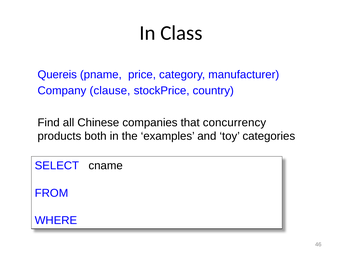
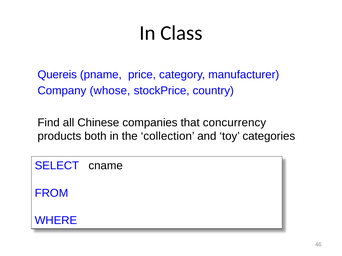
clause: clause -> whose (110, 91)
examples: examples -> collection (168, 136)
